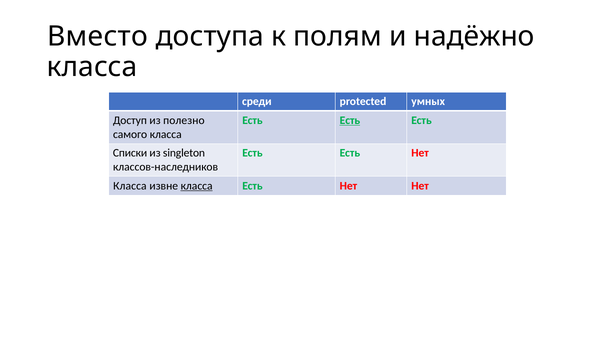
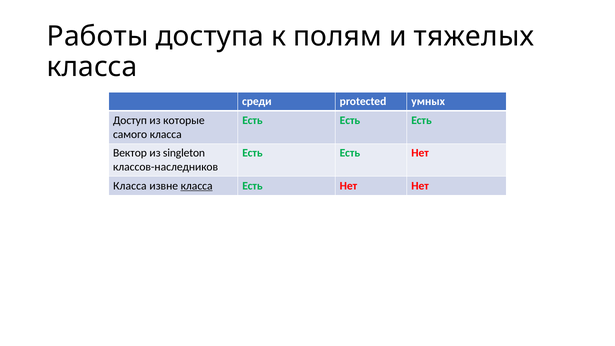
Вместо: Вместо -> Работы (98, 36)
надёжно: надёжно -> тяжелых (474, 36)
полезно: полезно -> которые (184, 120)
Есть underline: present -> none (350, 120)
Списки: Списки -> Вектор (130, 153)
